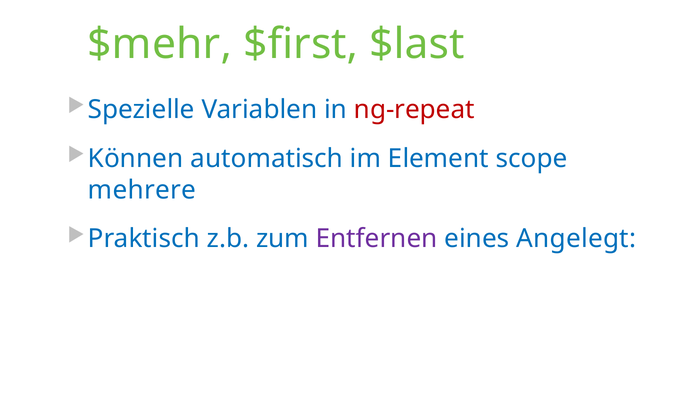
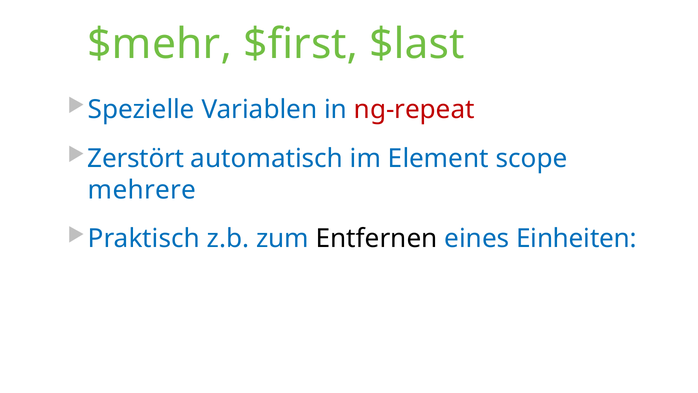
Können: Können -> Zerstört (136, 158)
Entfernen colour: purple -> black (377, 239)
Angelegt: Angelegt -> Einheiten (576, 239)
